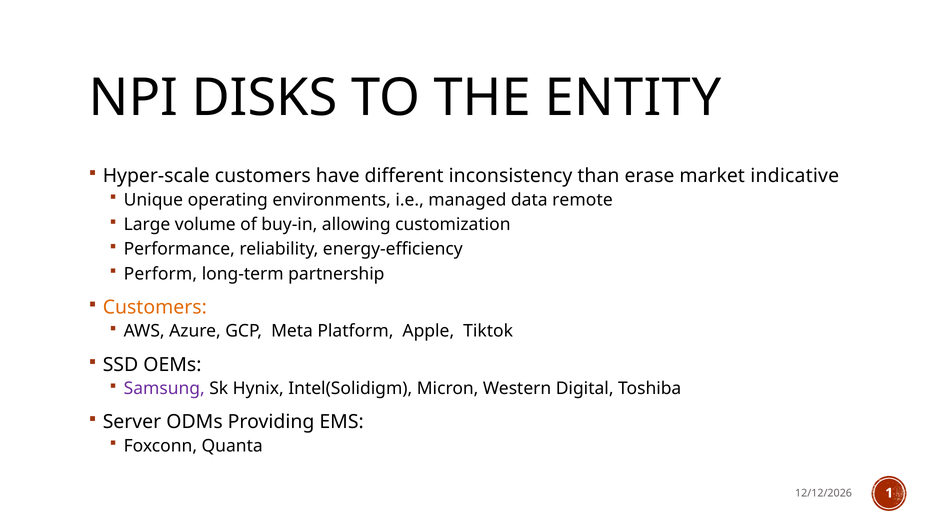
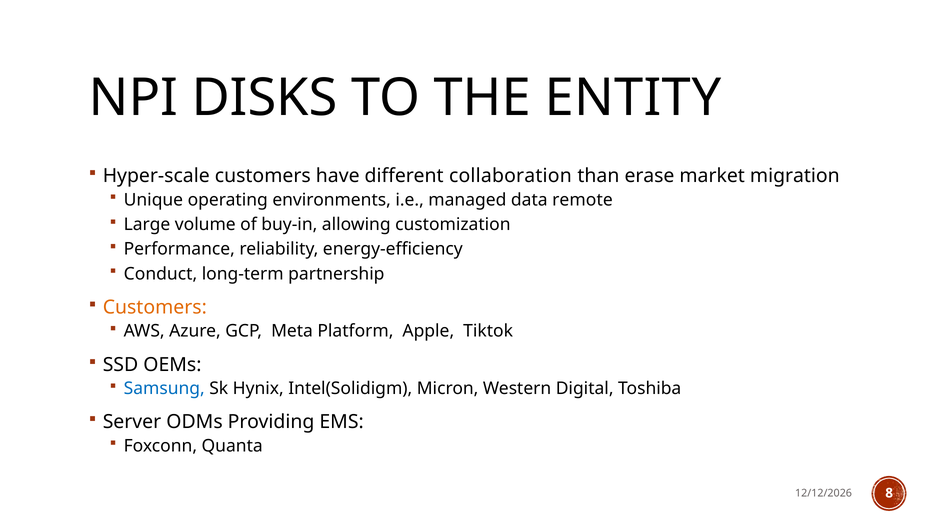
inconsistency: inconsistency -> collaboration (510, 176)
indicative: indicative -> migration (795, 176)
Perform: Perform -> Conduct (160, 274)
Samsung colour: purple -> blue (164, 389)
1: 1 -> 8 (889, 493)
